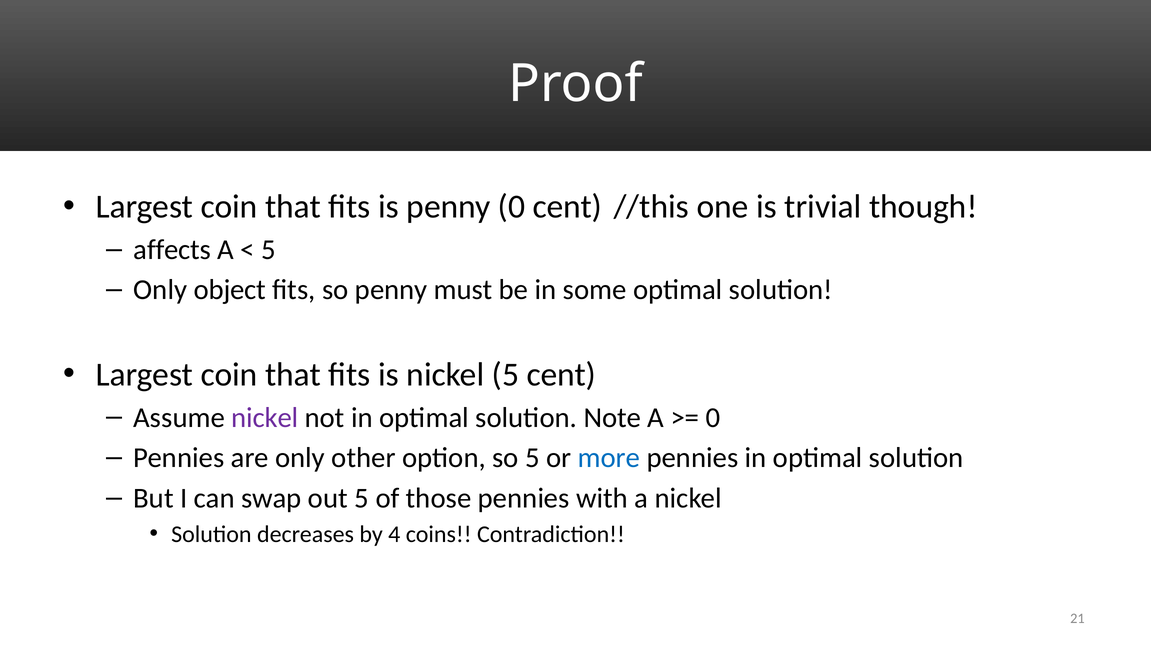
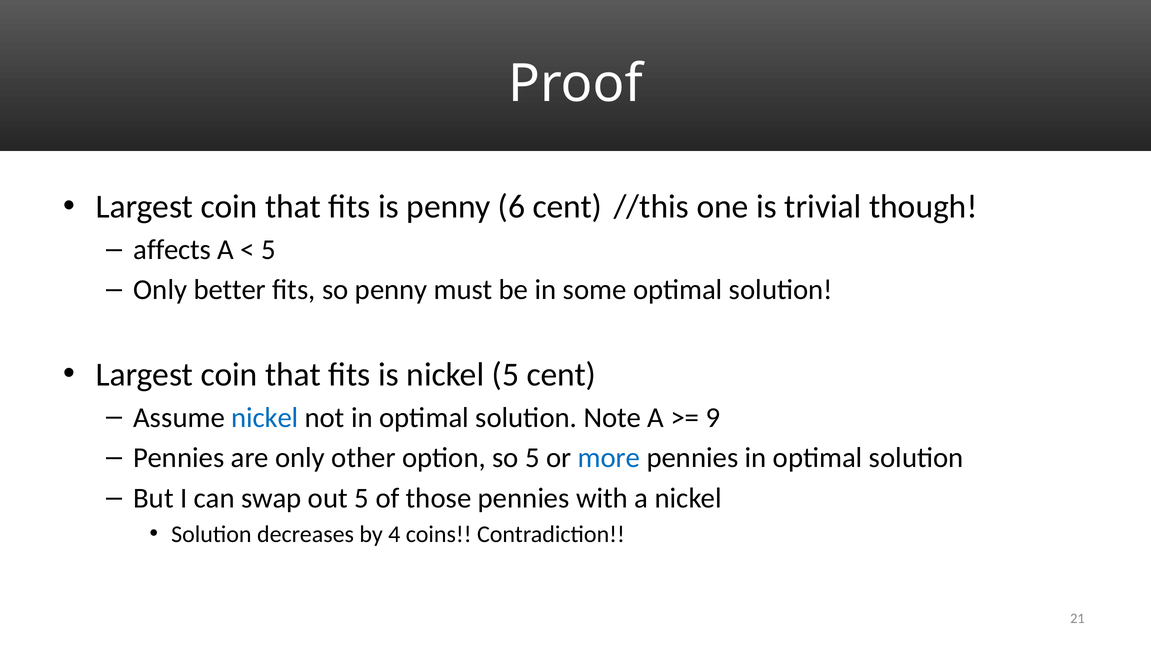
penny 0: 0 -> 6 (512, 207)
object: object -> better (230, 290)
nickel colour: purple -> blue (265, 417)
0: 0 -> 9 (713, 417)
